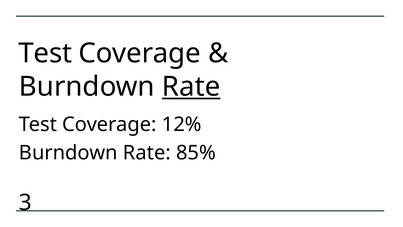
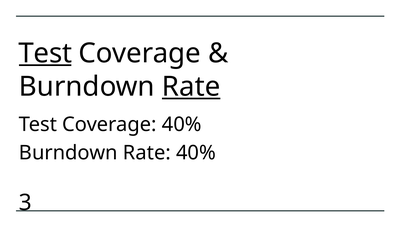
Test underline: none -> present (45, 53)
Coverage 12%: 12% -> 40% (182, 124)
Rate 85%: 85% -> 40% (196, 153)
